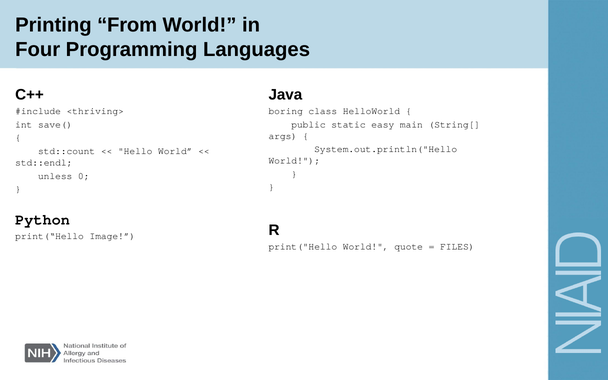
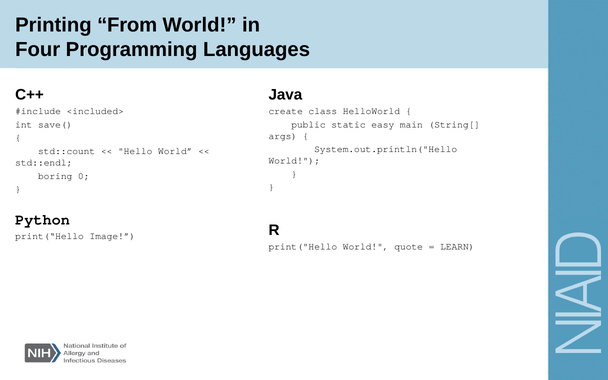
<thriving>: <thriving> -> <included> (95, 111)
boring: boring -> create (286, 111)
unless: unless -> boring (55, 176)
FILES: FILES -> LEARN (457, 247)
